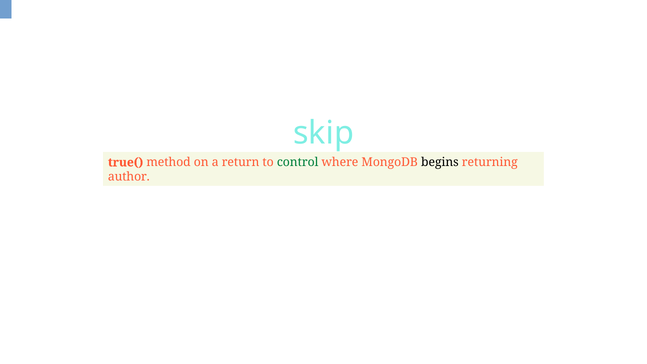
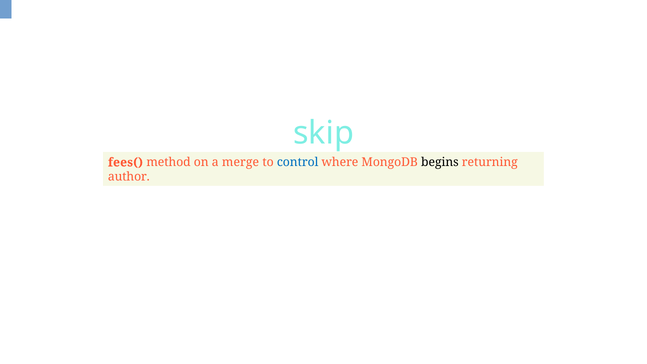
true(: true( -> fees( (125, 162)
return: return -> merge (241, 162)
control colour: green -> blue (298, 162)
